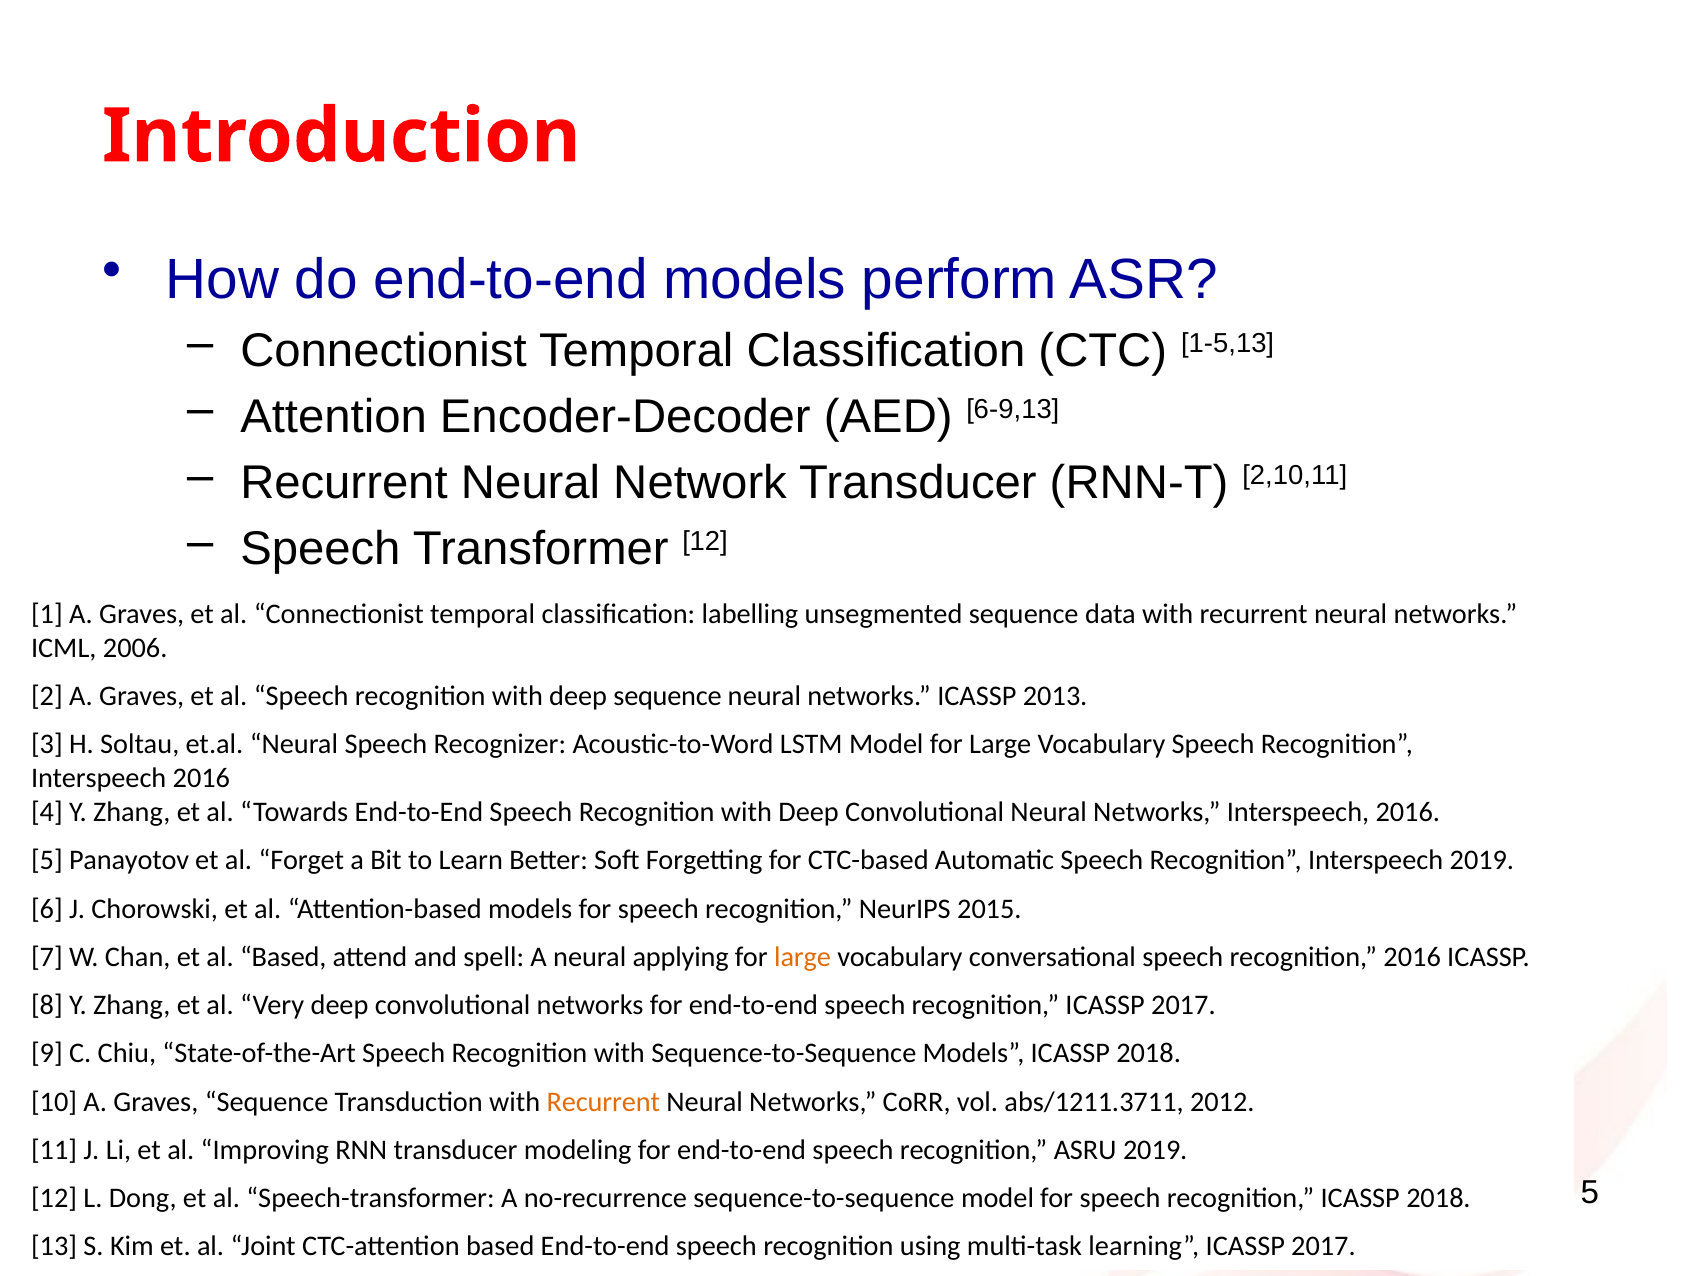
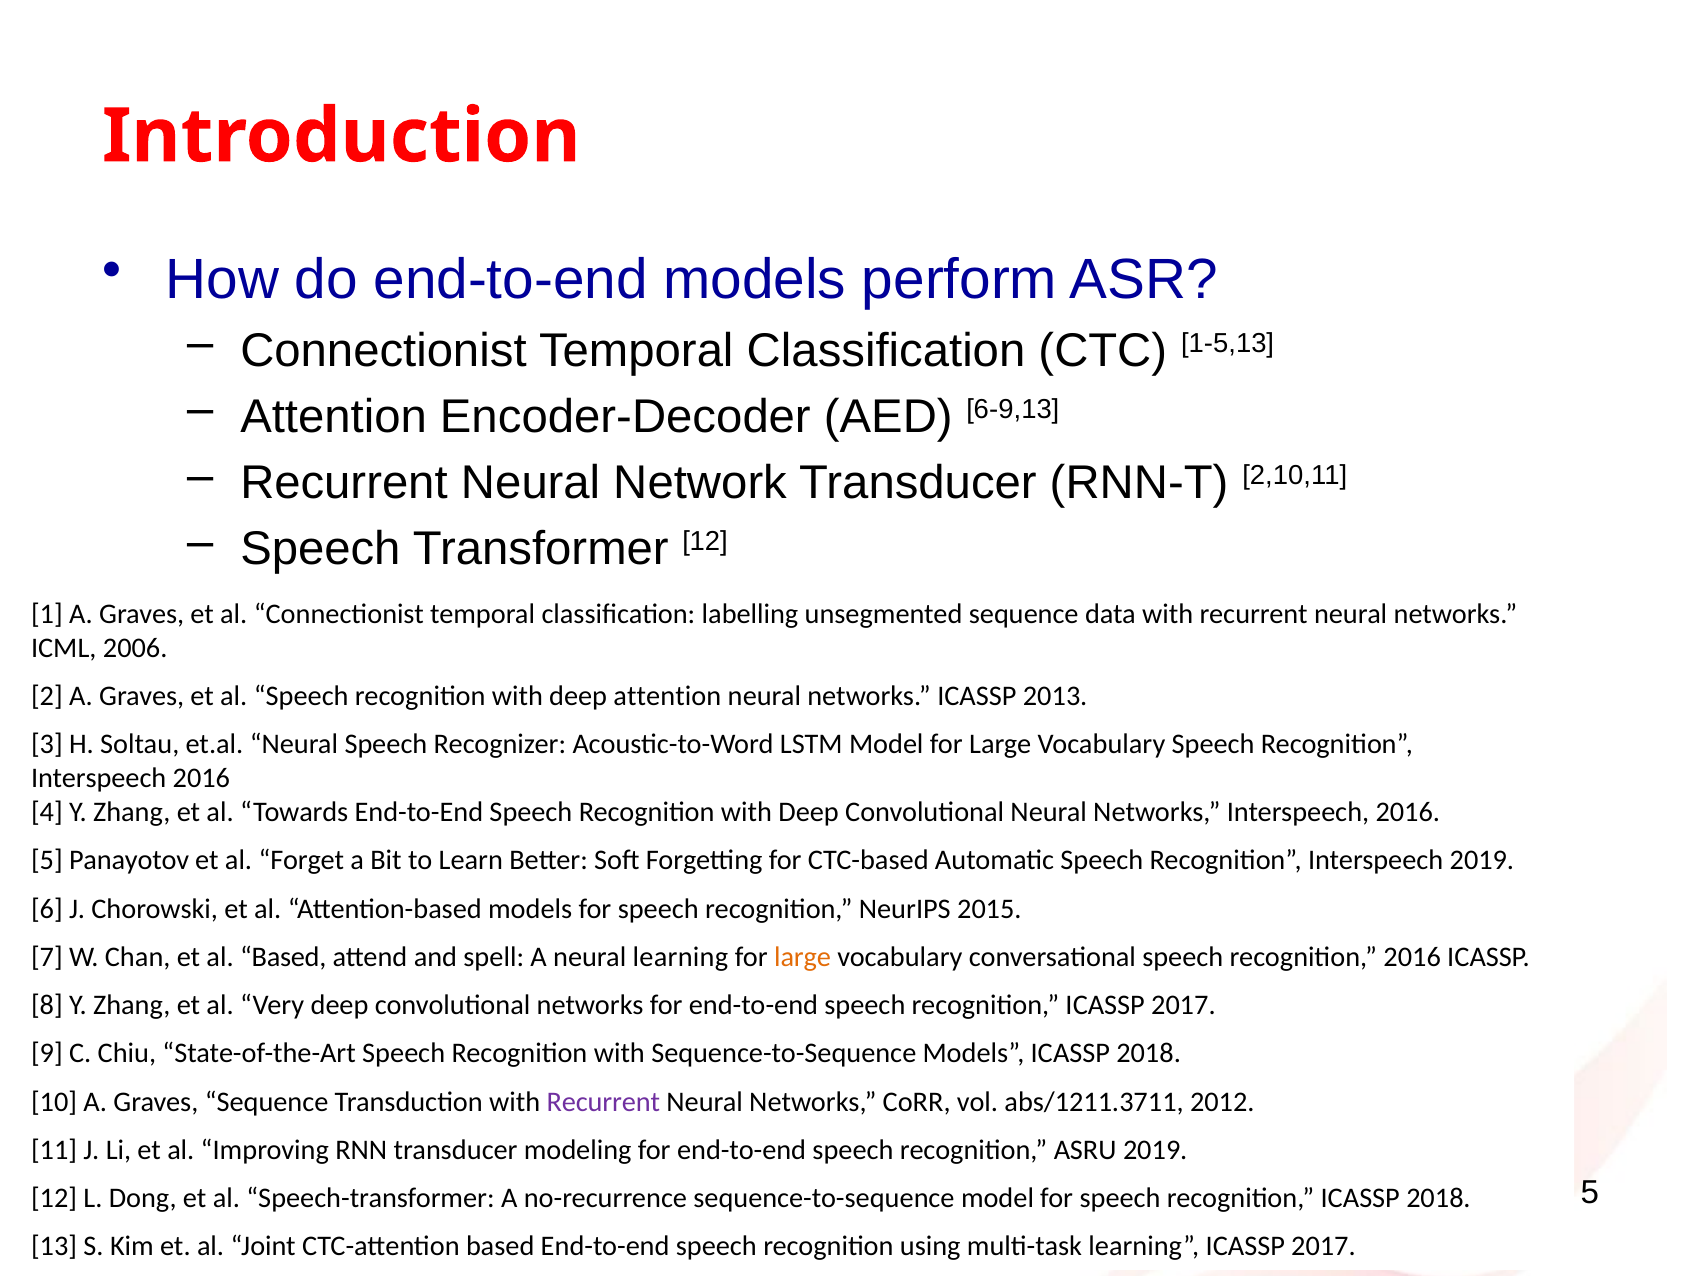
deep sequence: sequence -> attention (667, 696)
neural applying: applying -> learning (680, 957)
Recurrent colour: orange -> purple (603, 1102)
